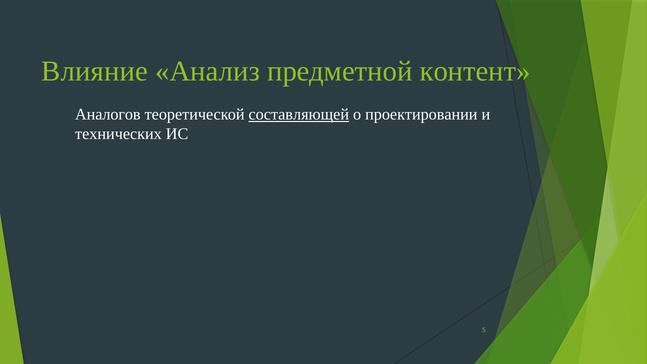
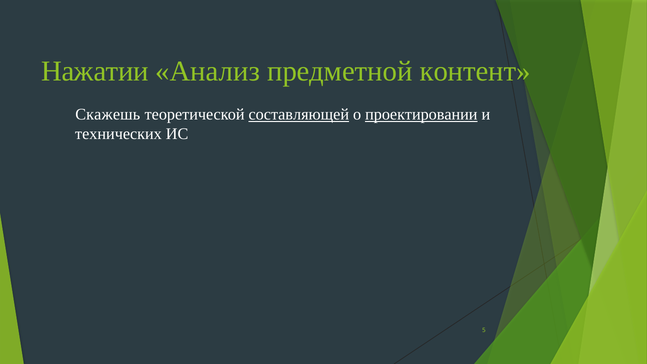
Влияние: Влияние -> Нажатии (95, 71)
Аналогов: Аналогов -> Скажешь (108, 114)
проектировании underline: none -> present (421, 114)
